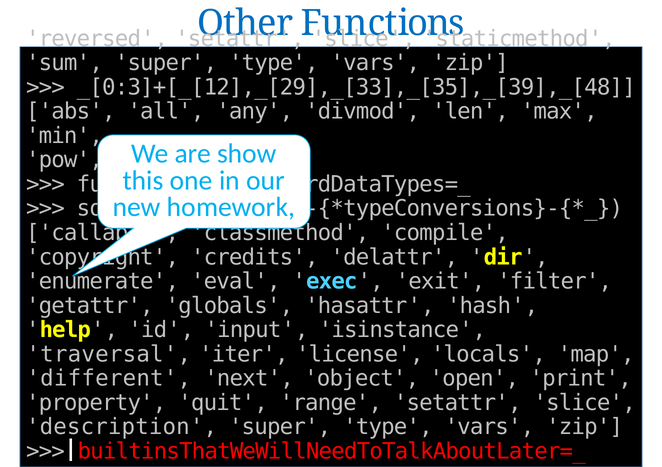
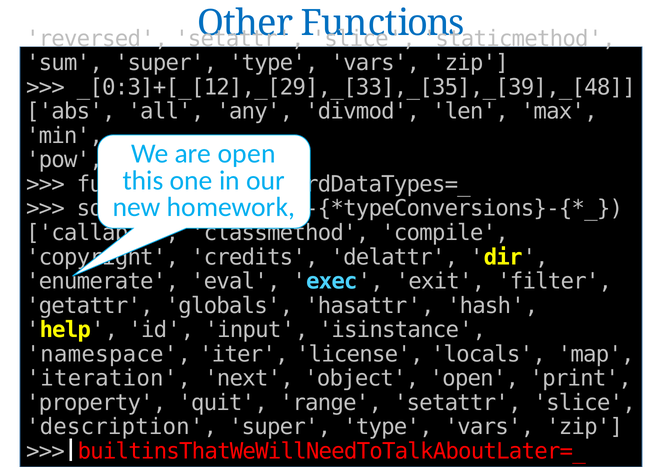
are show: show -> open (247, 154)
traversal: traversal -> namespace (109, 354)
different: different -> iteration (109, 378)
